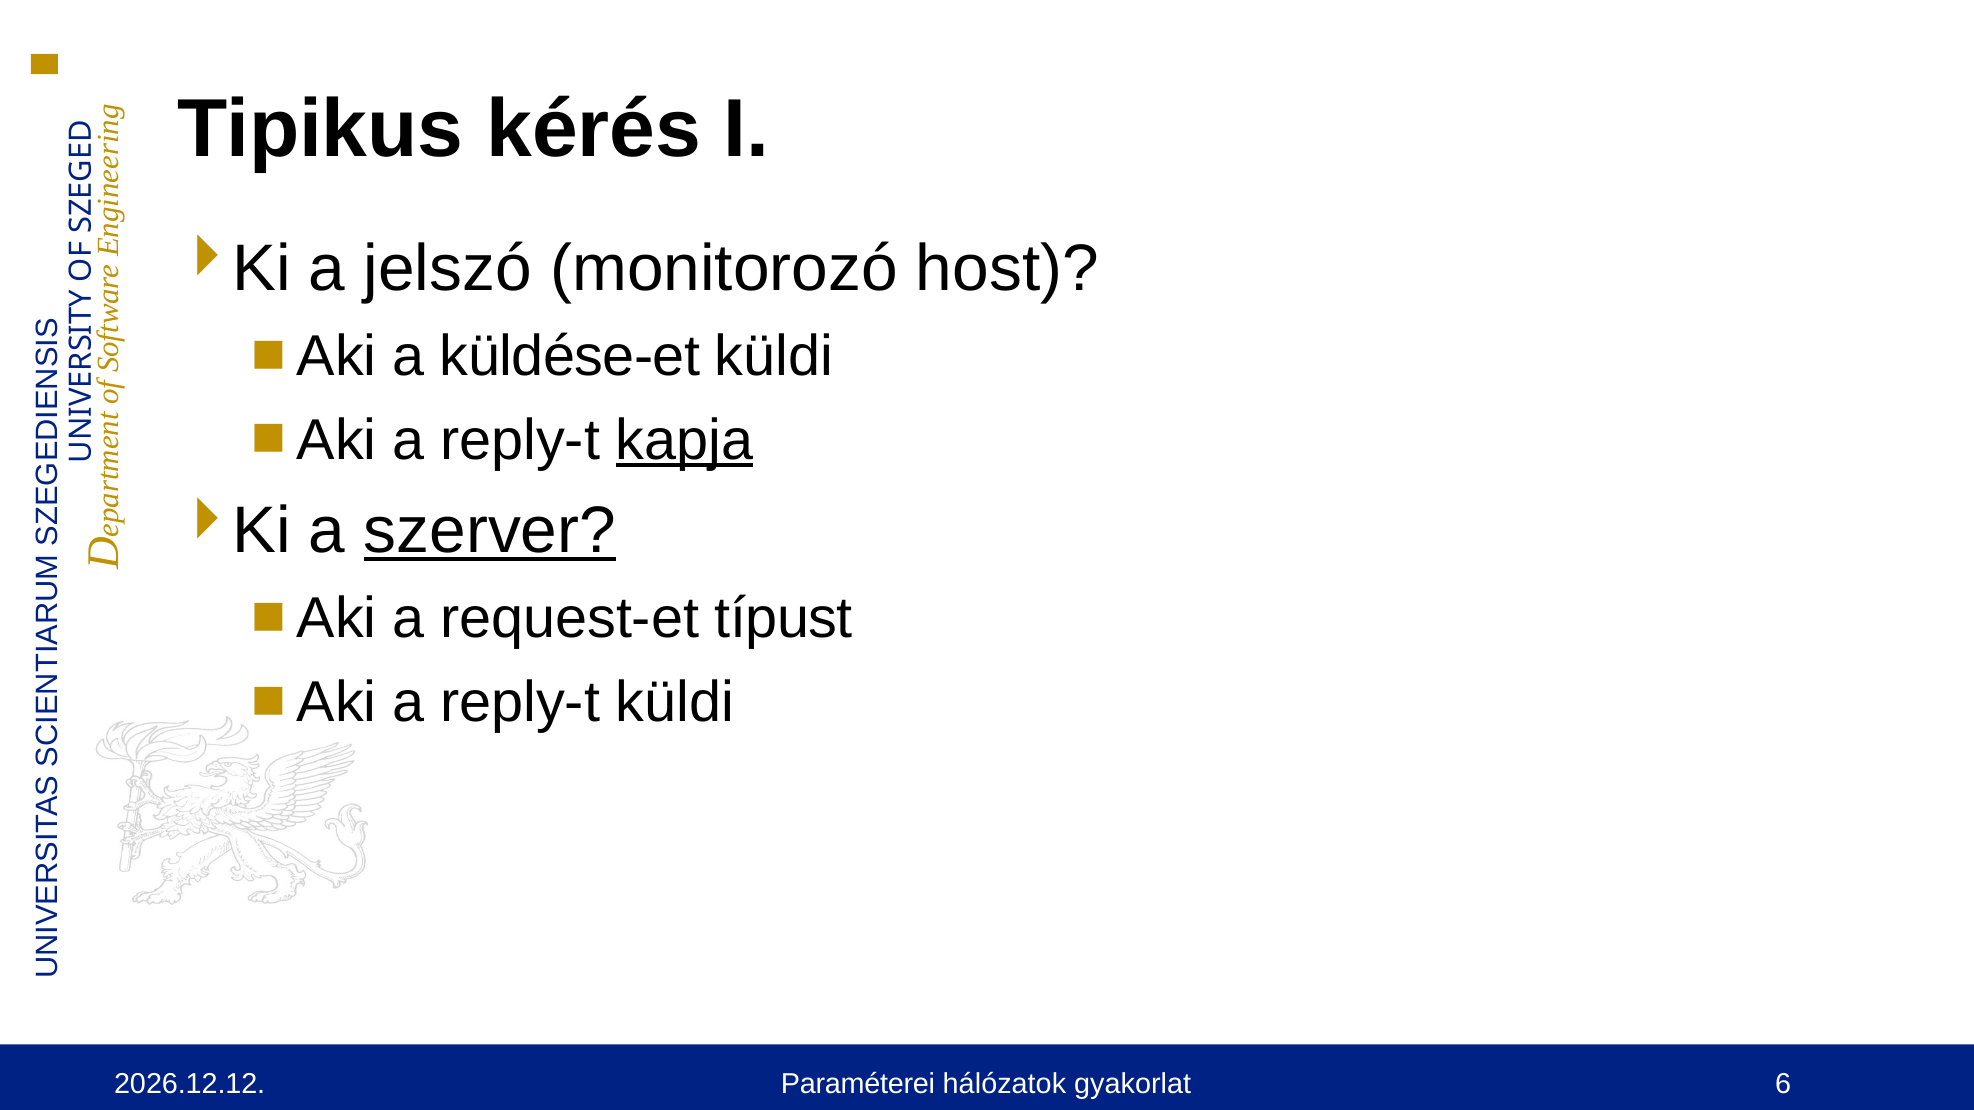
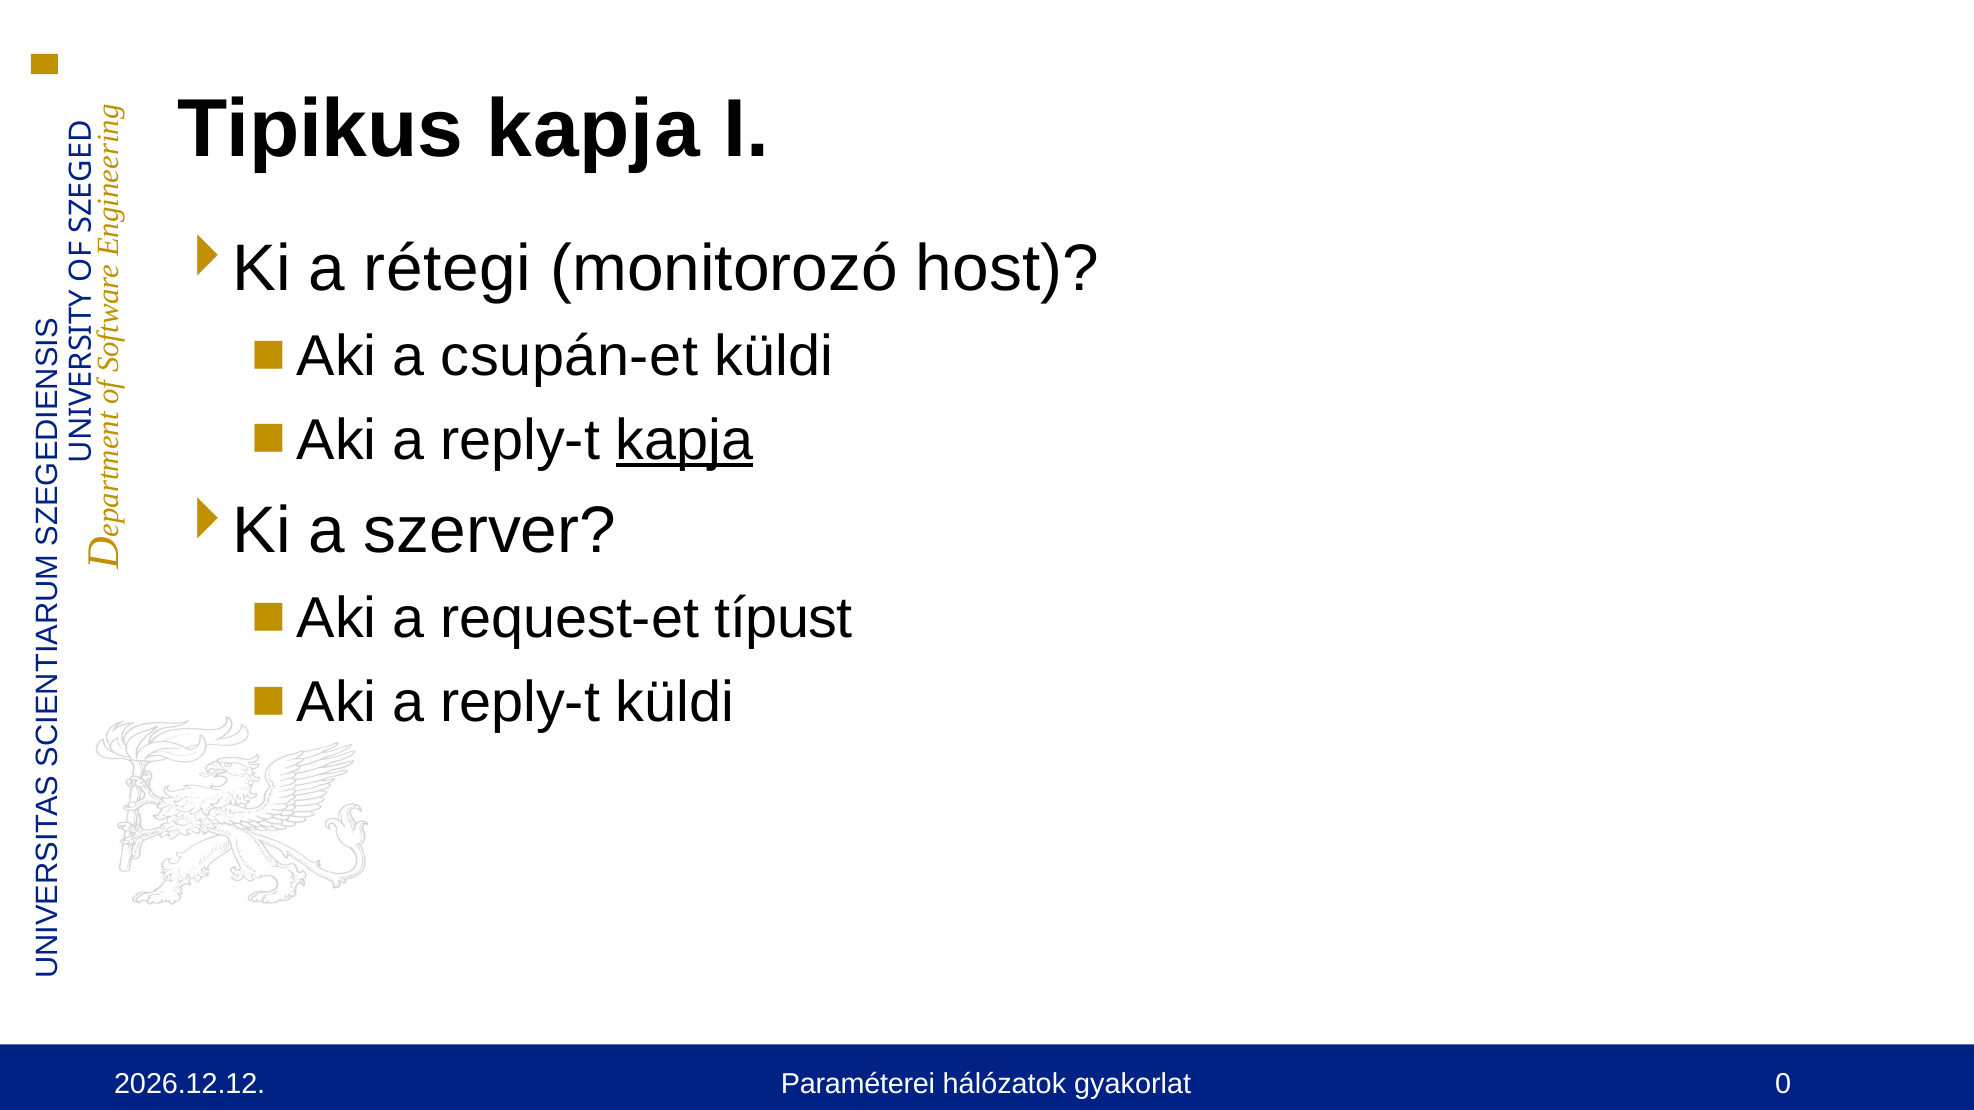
Tipikus kérés: kérés -> kapja (593, 129)
jelszó: jelszó -> rétegi (448, 269)
küldése-et: küldése-et -> csupán-et (570, 357)
szerver underline: present -> none (490, 531)
6: 6 -> 0 (1783, 1084)
